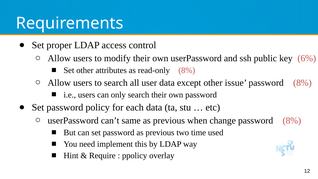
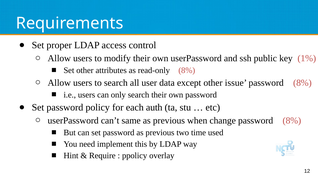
6%: 6% -> 1% (307, 58)
each data: data -> auth (154, 107)
